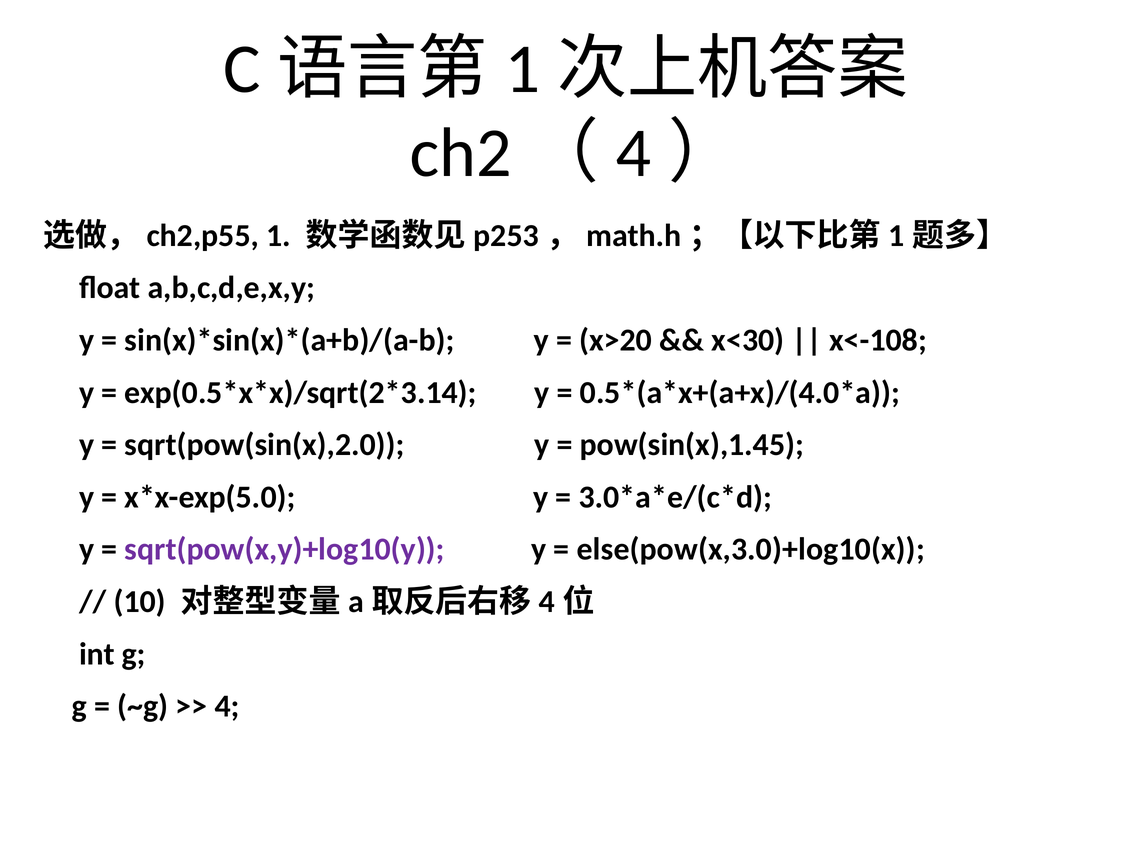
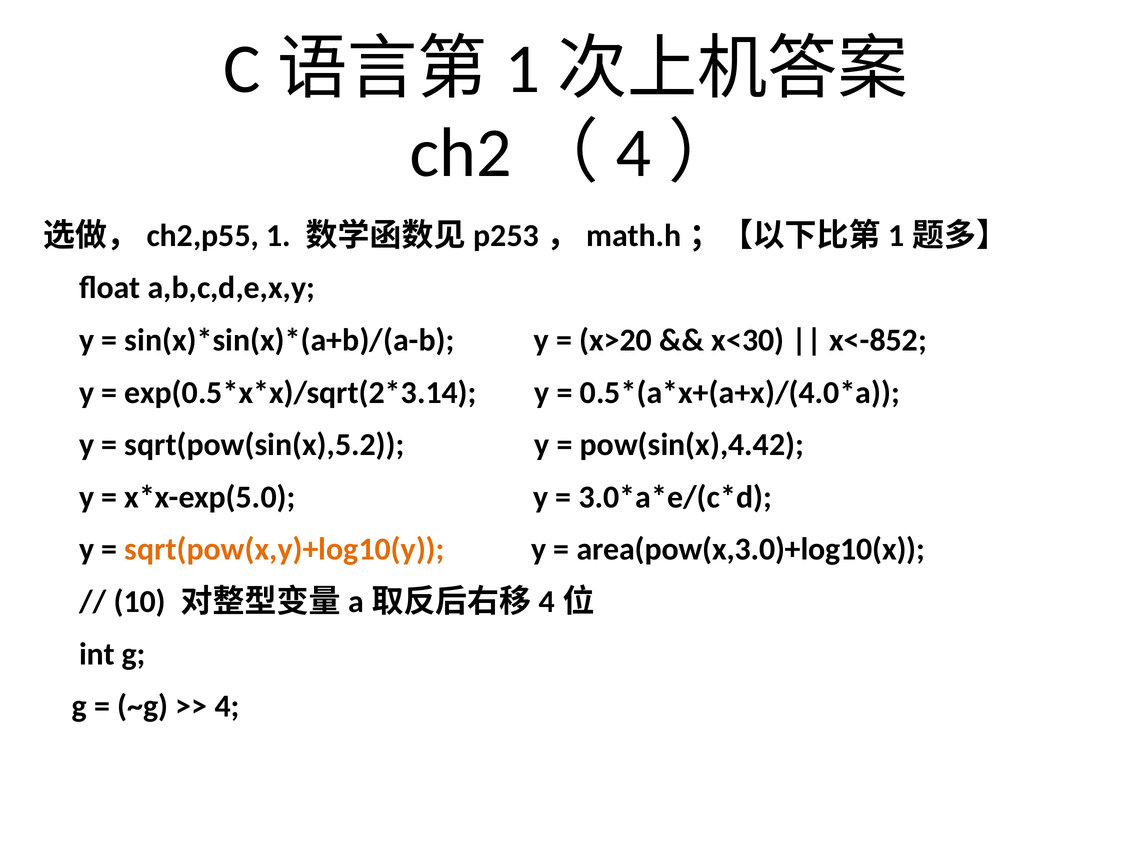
x<-108: x<-108 -> x<-852 (878, 340)
sqrt(pow(sin(x),2.0: sqrt(pow(sin(x),2.0 -> sqrt(pow(sin(x),5.2 (264, 445)
pow(sin(x),1.45: pow(sin(x),1.45 -> pow(sin(x),4.42 (692, 445)
sqrt(pow(x,y)+log10(y colour: purple -> orange (285, 549)
else(pow(x,3.0)+log10(x: else(pow(x,3.0)+log10(x -> area(pow(x,3.0)+log10(x (751, 549)
